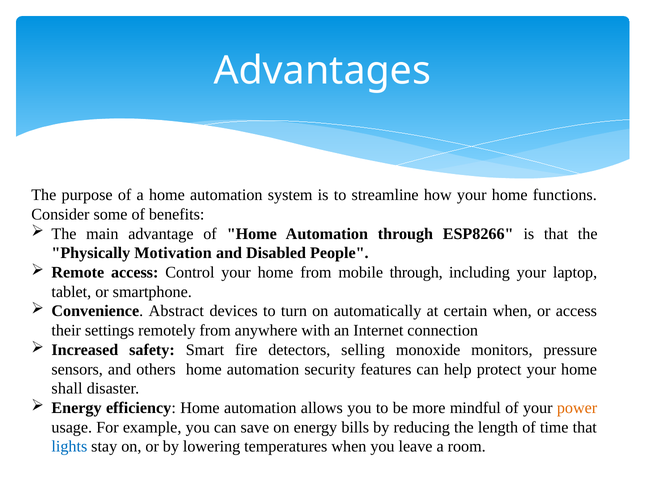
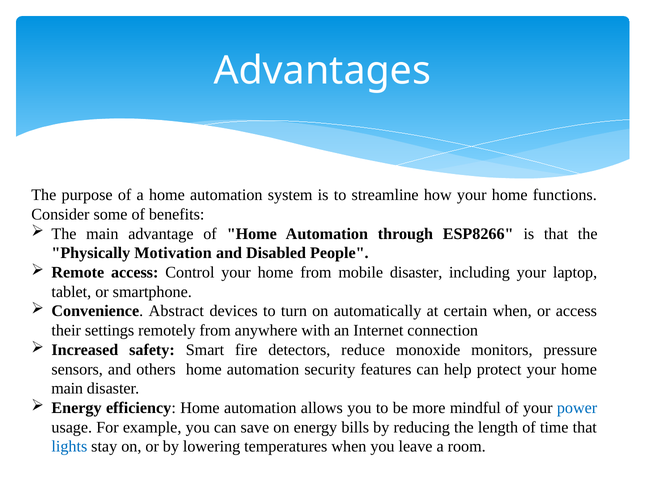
mobile through: through -> disaster (416, 272)
selling: selling -> reduce (363, 350)
shall: shall -> main (67, 388)
power colour: orange -> blue (577, 408)
